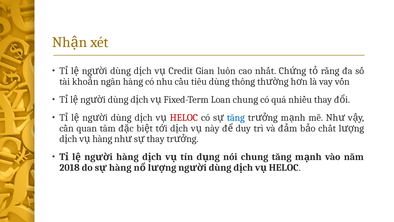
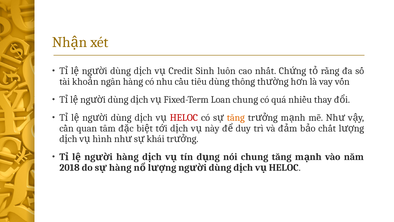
Gian: Gian -> Sinh (205, 71)
tăng colour: blue -> orange (236, 117)
hàng: hàng -> hình (102, 139)
thay: thay -> khái (156, 139)
